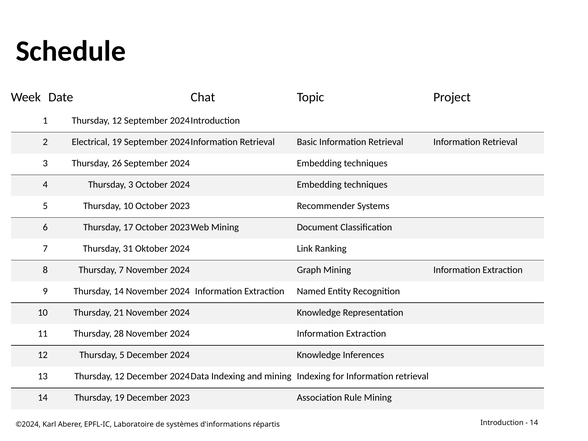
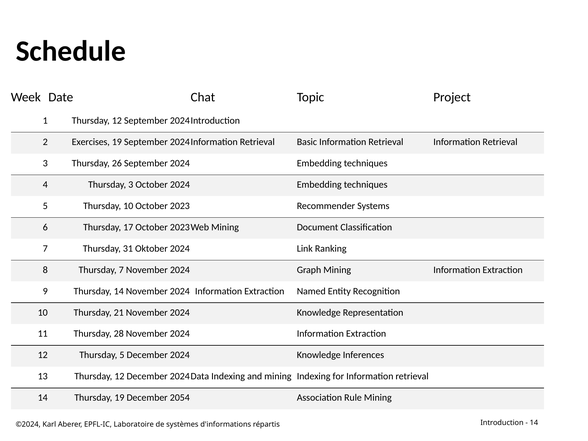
Electrical: Electrical -> Exercises (91, 142)
December 2023: 2023 -> 2054 (180, 398)
